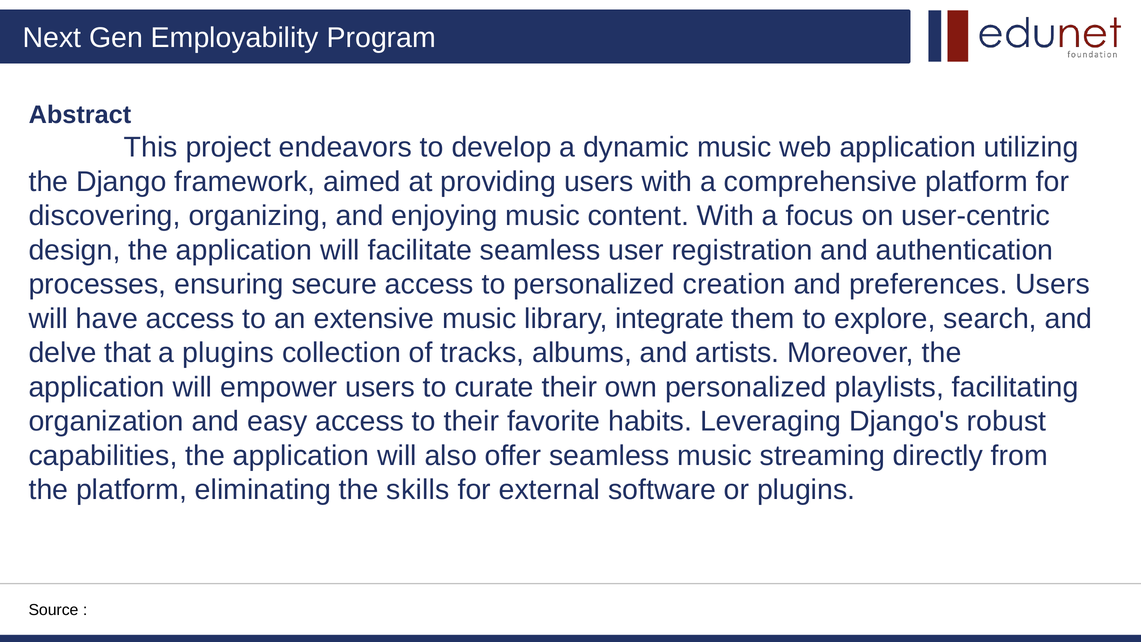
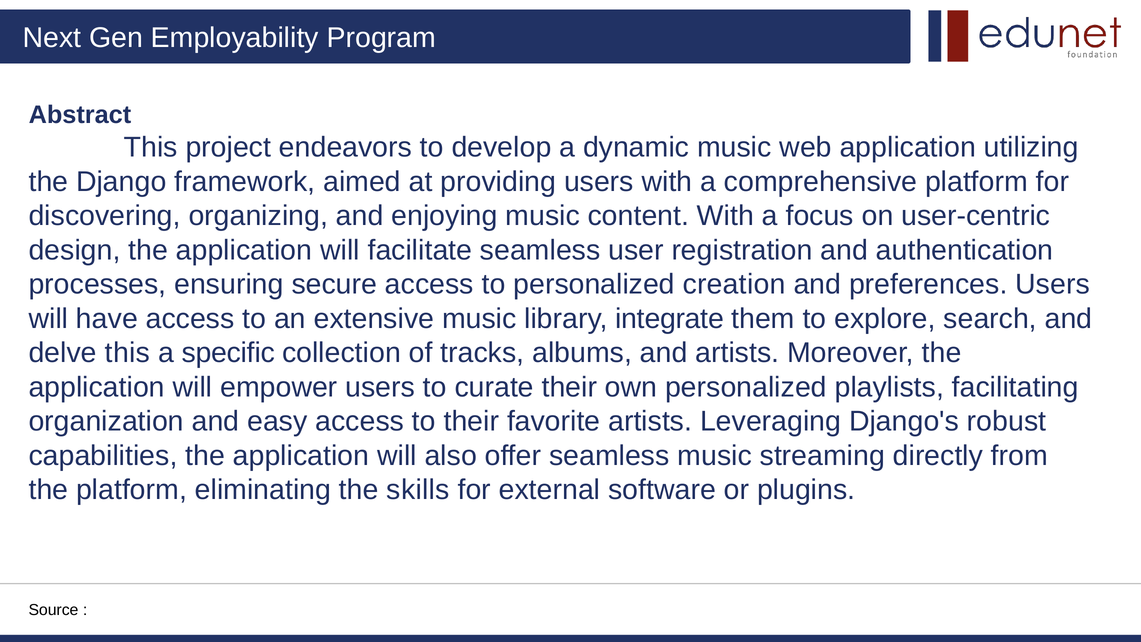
delve that: that -> this (127, 353)
a plugins: plugins -> specific (228, 353)
favorite habits: habits -> artists (650, 421)
